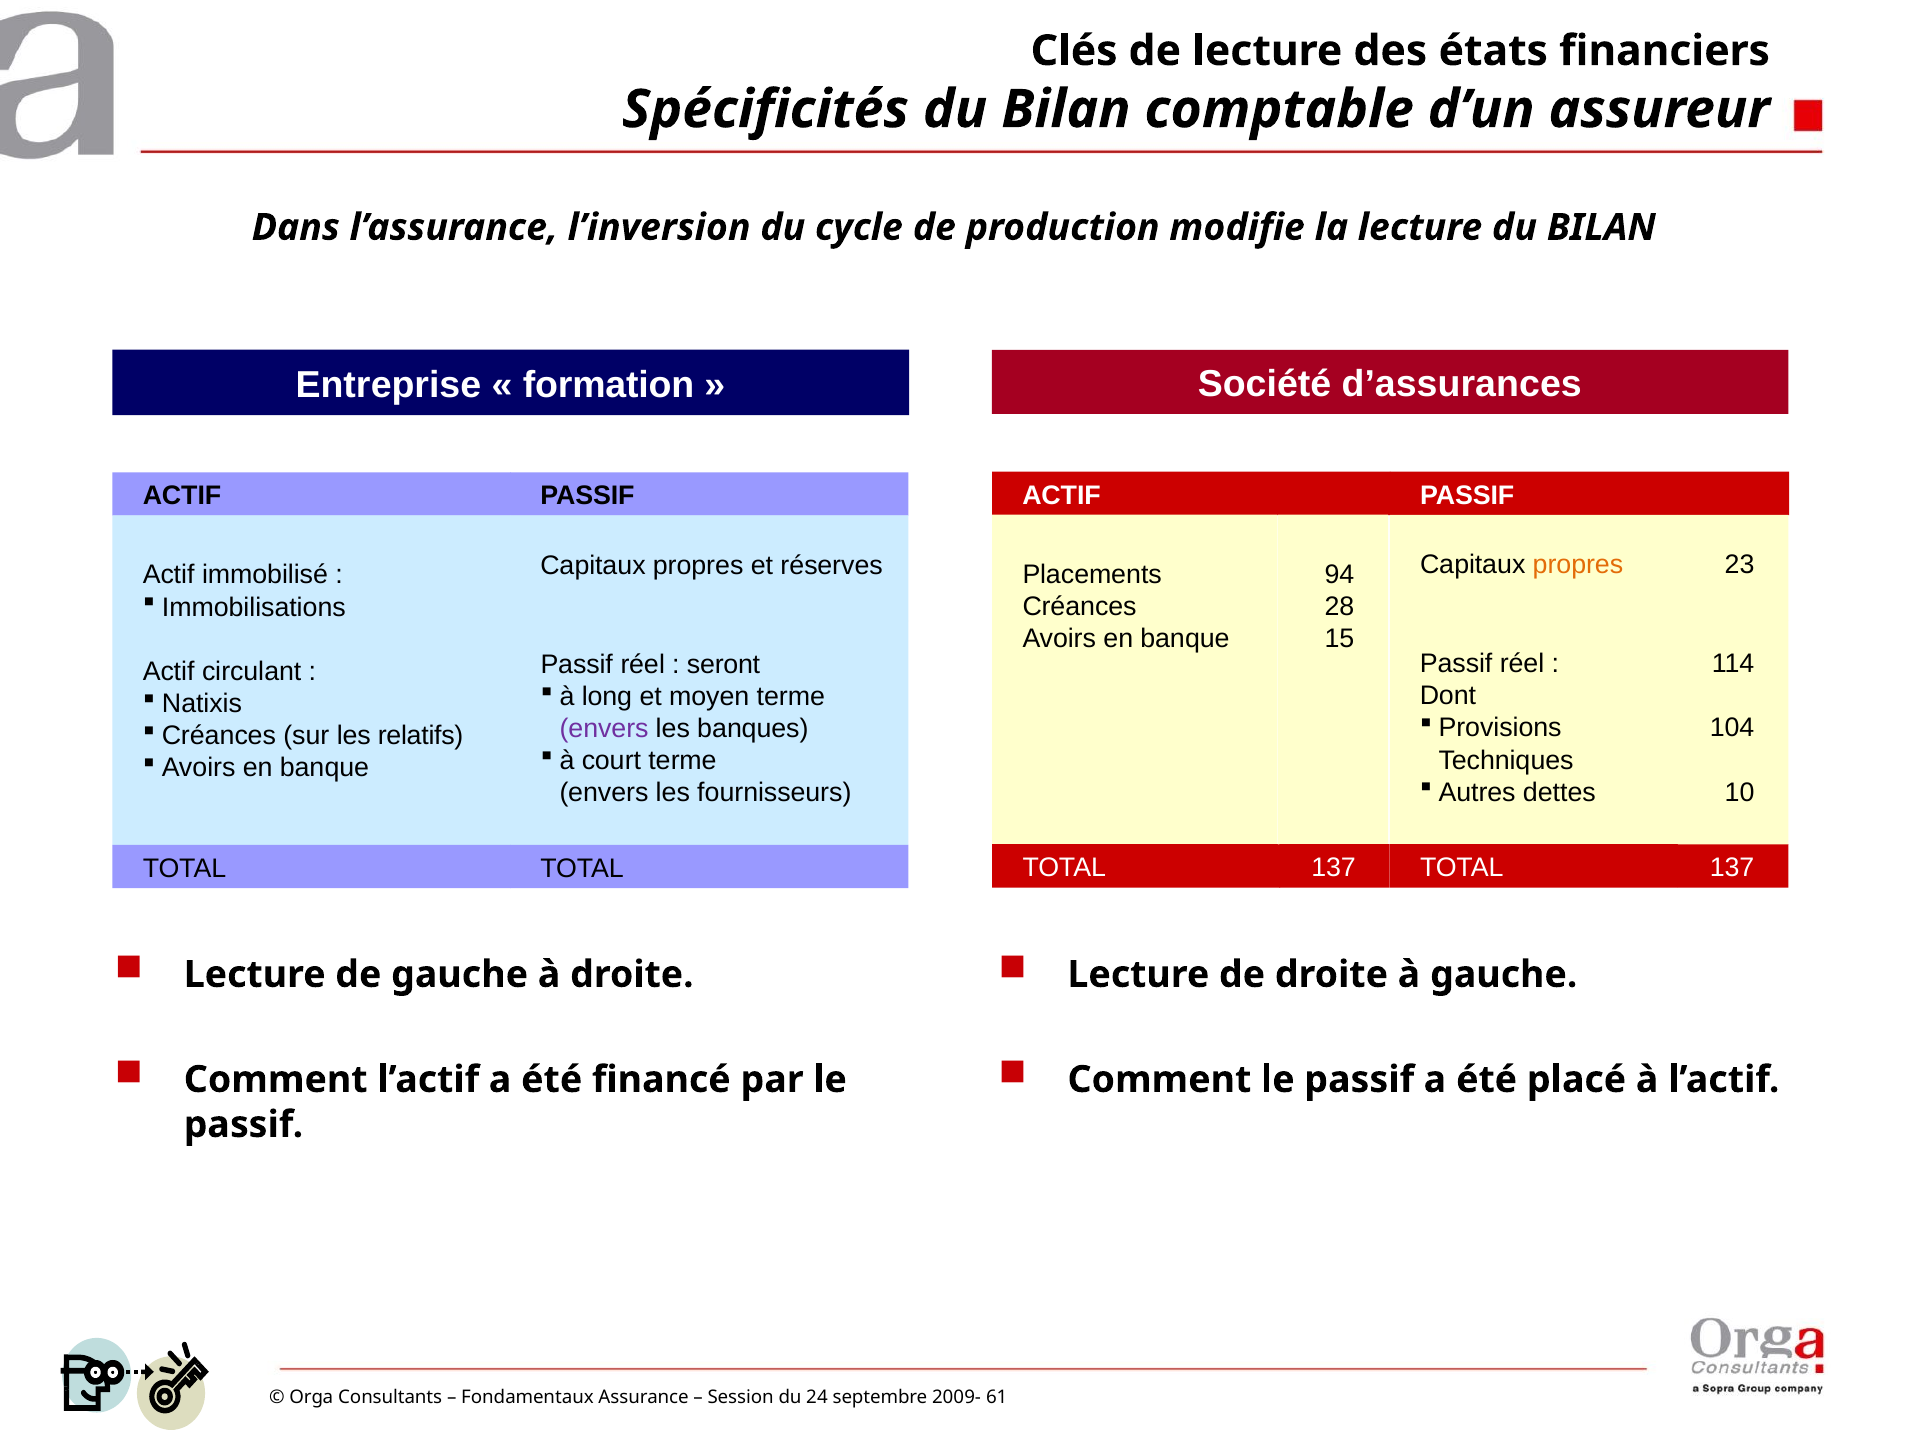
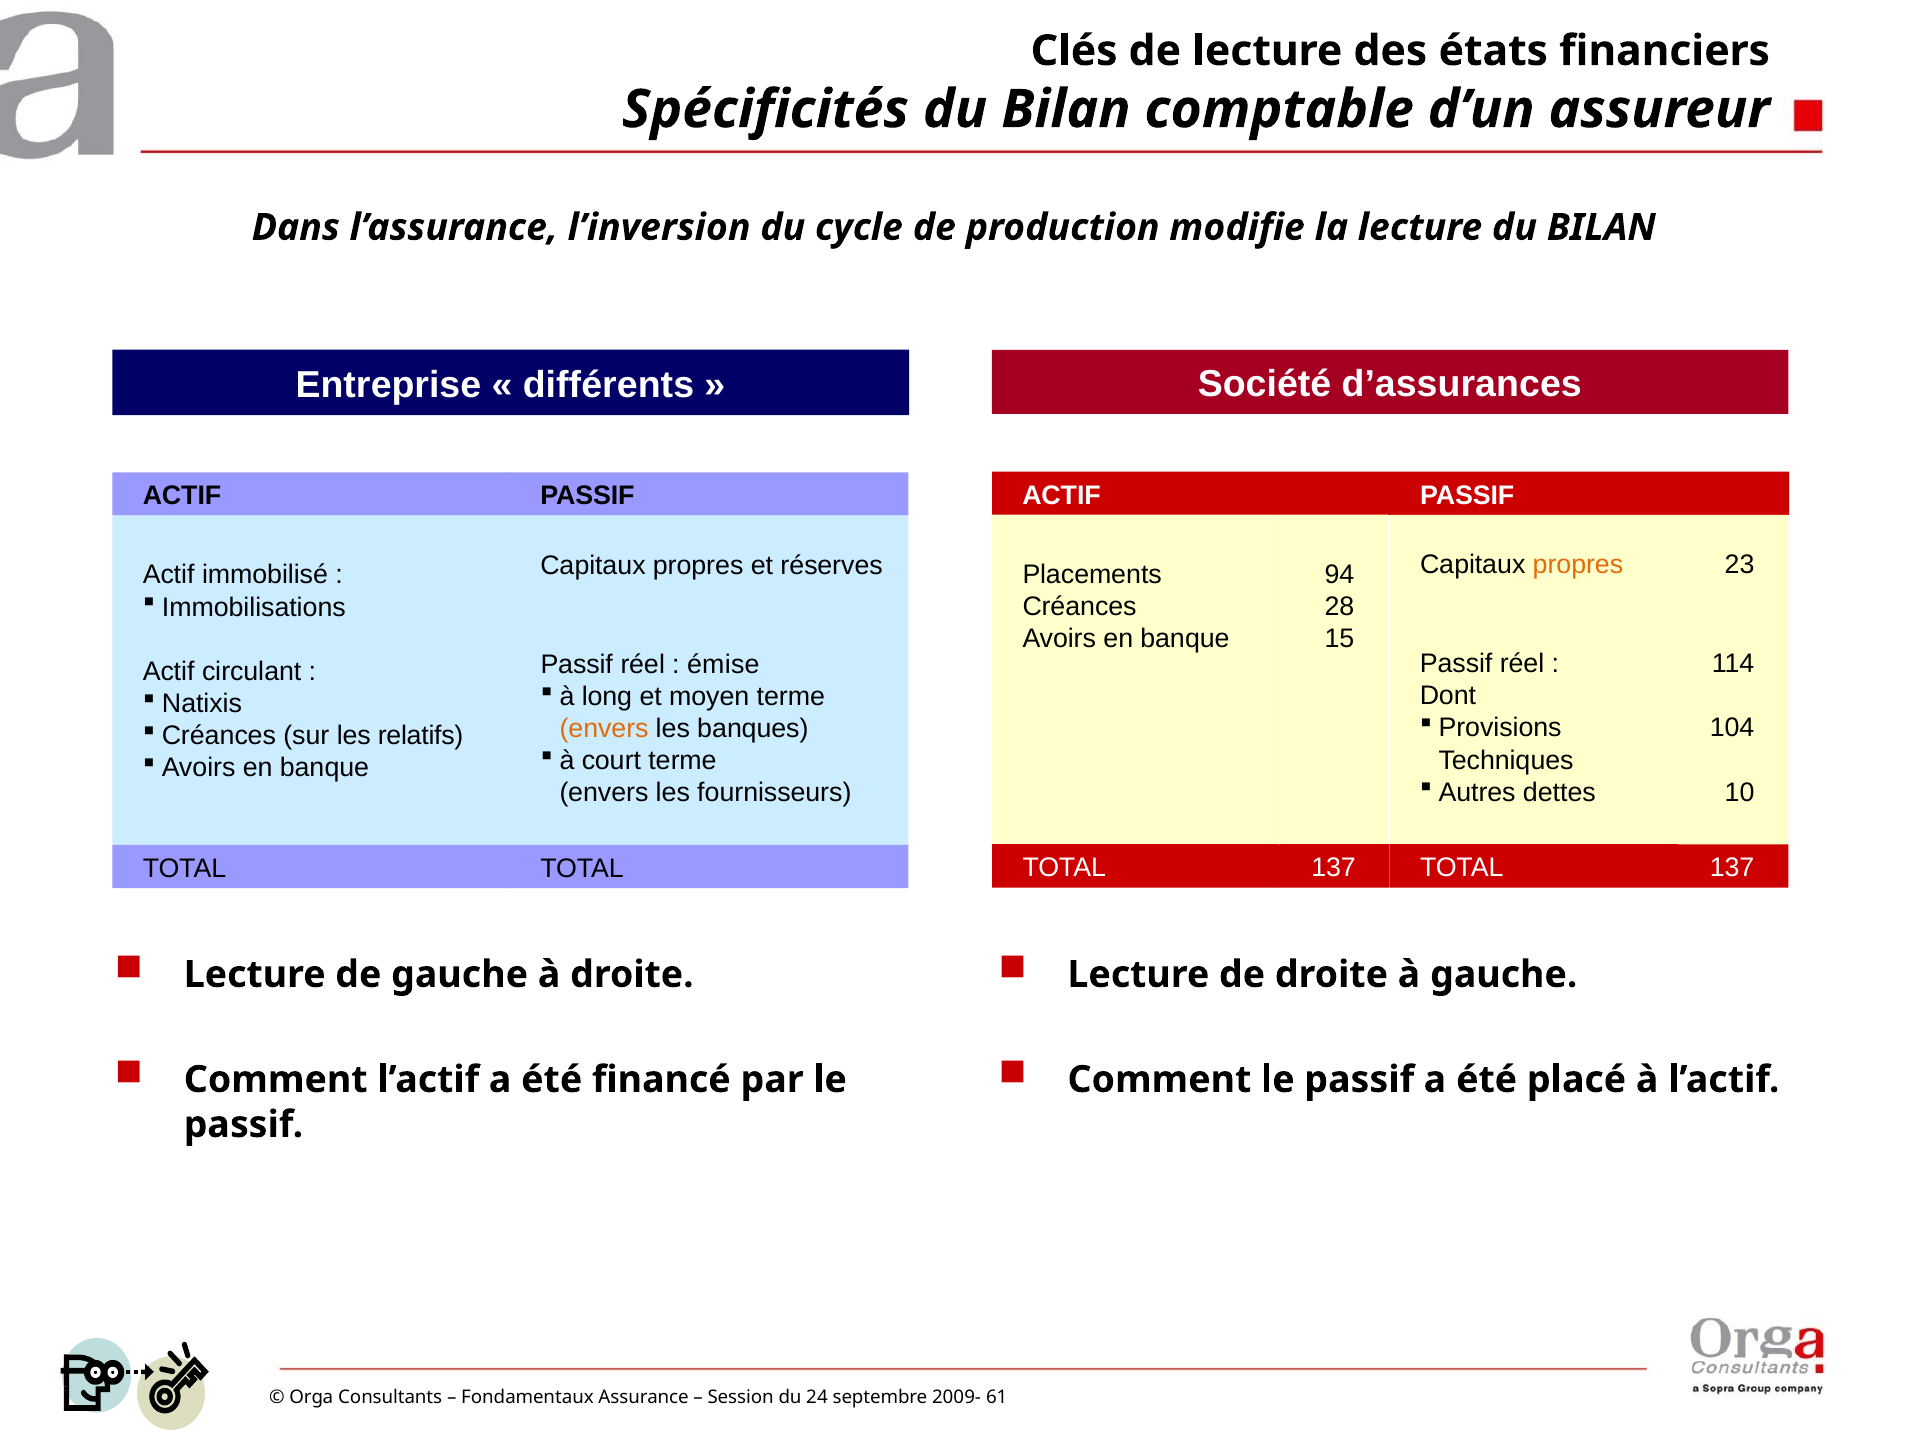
formation: formation -> différents (608, 385)
seront: seront -> émise (723, 664)
envers colour: purple -> orange (604, 729)
